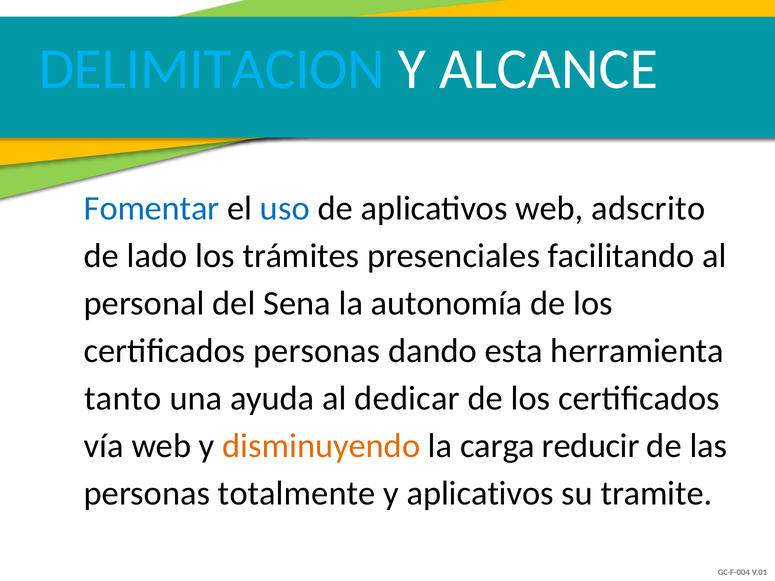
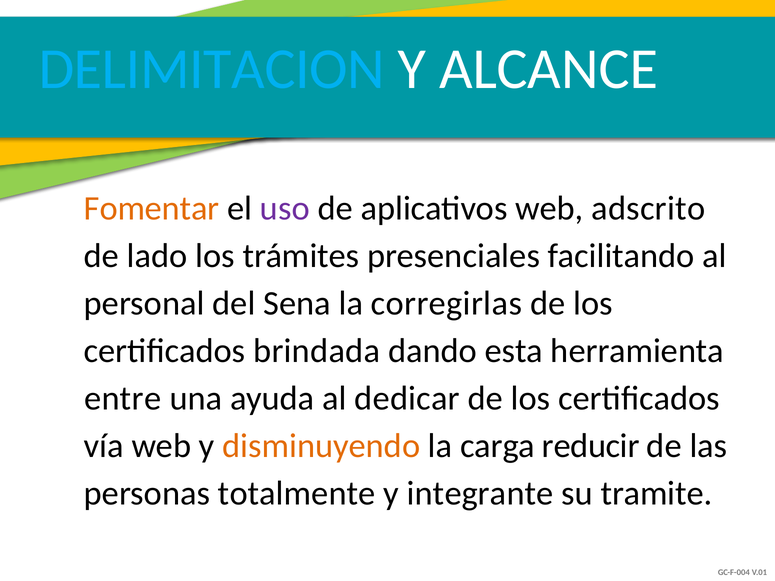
Fomentar colour: blue -> orange (152, 209)
uso colour: blue -> purple (285, 209)
autonomía: autonomía -> corregirlas (446, 304)
certificados personas: personas -> brindada (317, 351)
tanto: tanto -> entre (123, 399)
y aplicativos: aplicativos -> integrante (480, 494)
